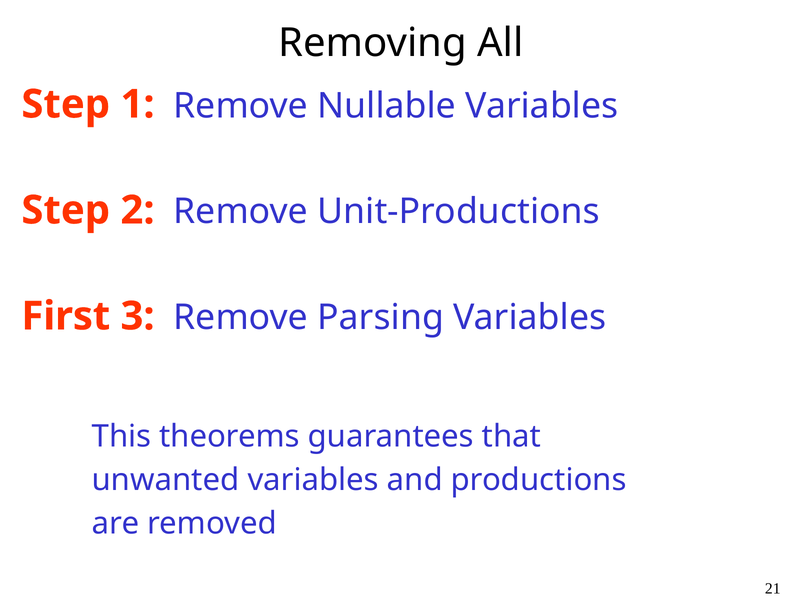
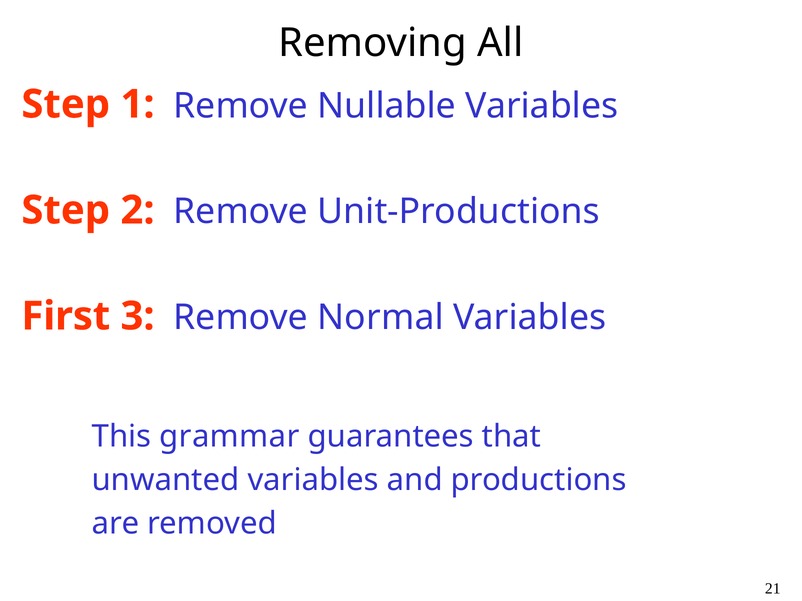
Parsing: Parsing -> Normal (381, 318)
theorems: theorems -> grammar (229, 437)
